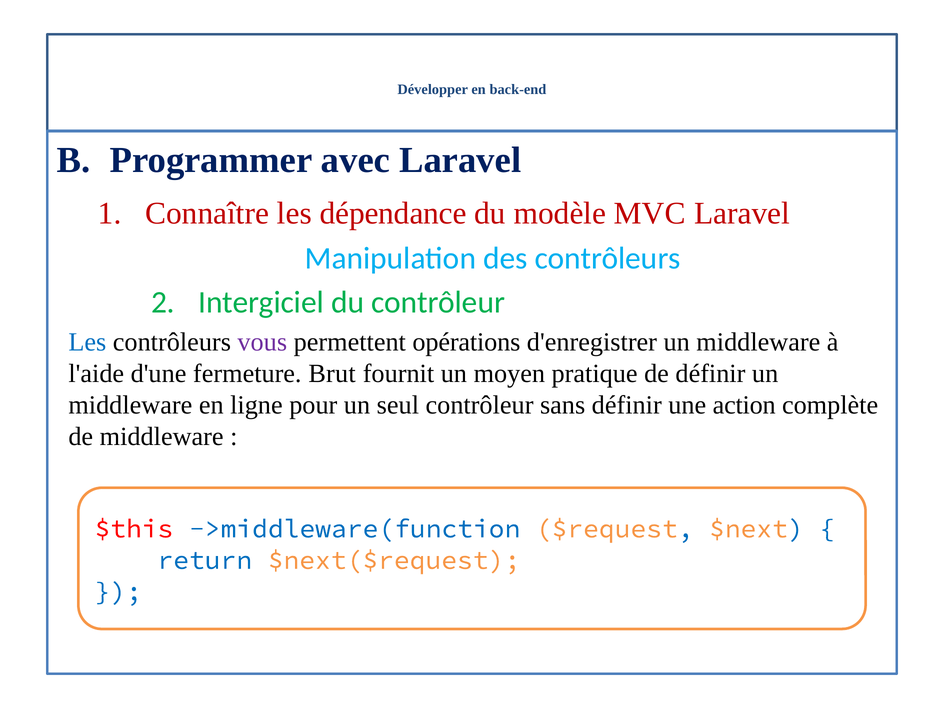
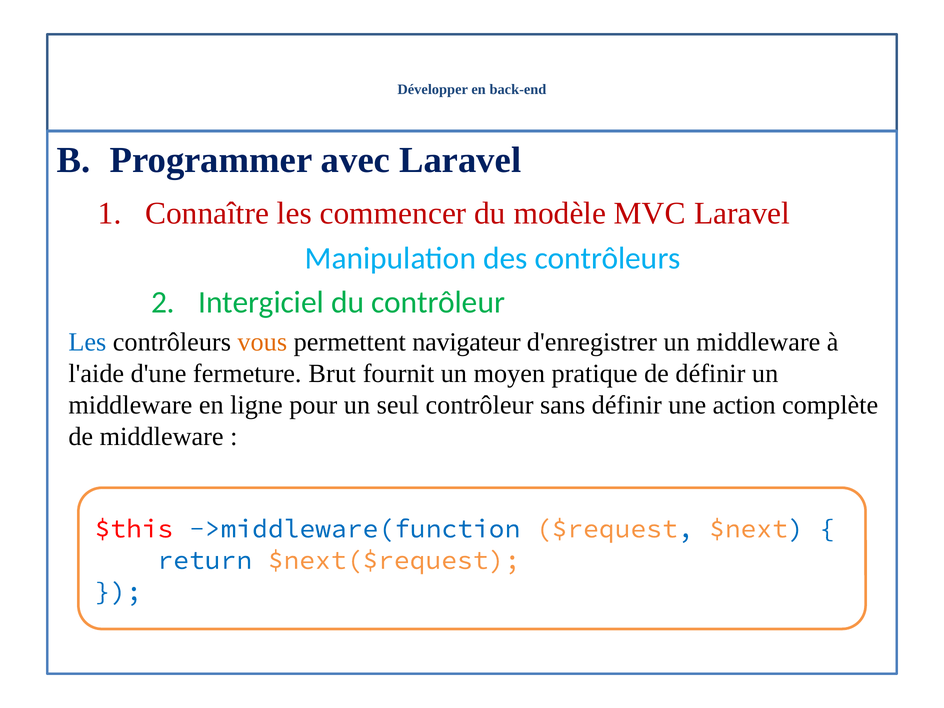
dépendance: dépendance -> commencer (393, 213)
vous colour: purple -> orange (262, 342)
opérations: opérations -> navigateur (466, 342)
